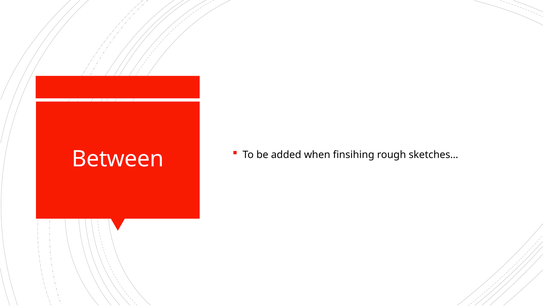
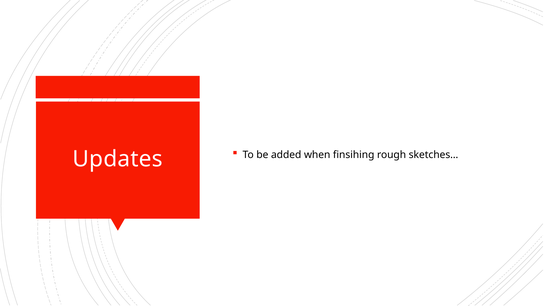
Between: Between -> Updates (118, 159)
